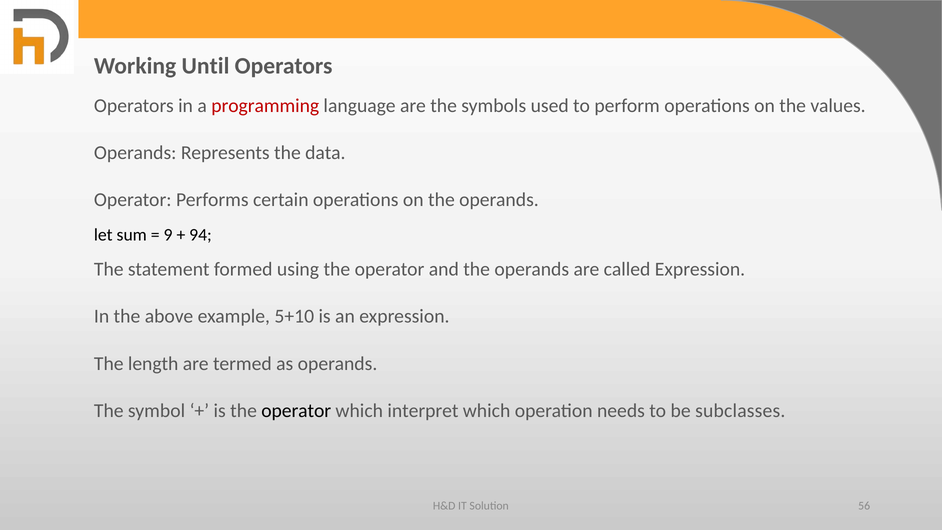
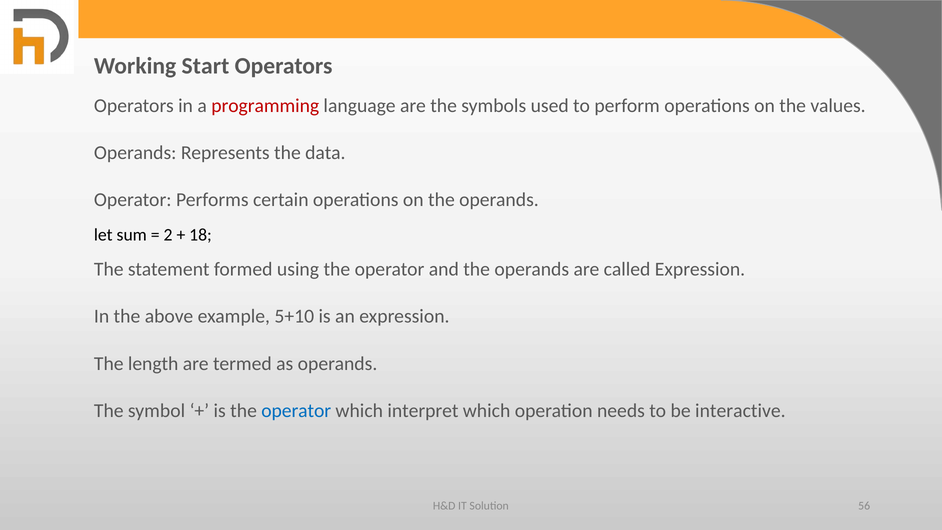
Until: Until -> Start (205, 66)
9: 9 -> 2 (168, 235)
94: 94 -> 18 (201, 235)
operator colour: black -> blue (296, 411)
subclasses: subclasses -> interactive (740, 411)
